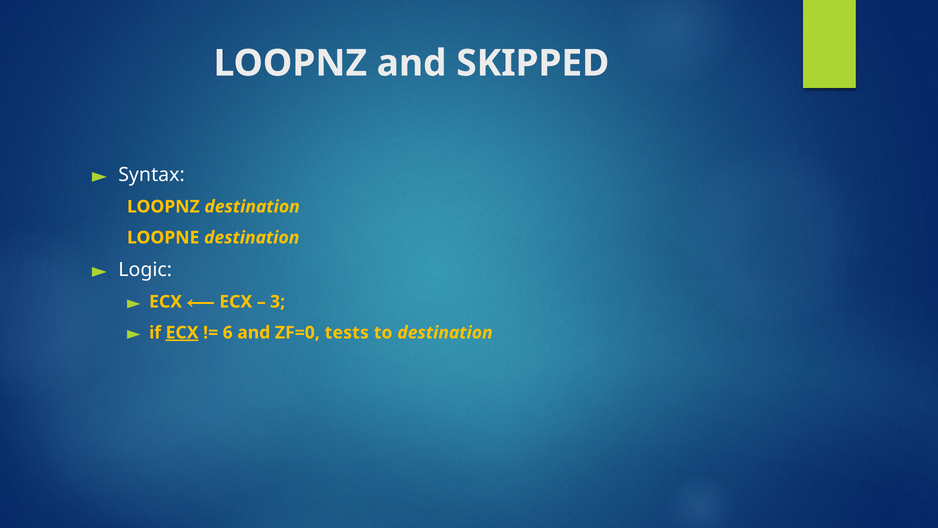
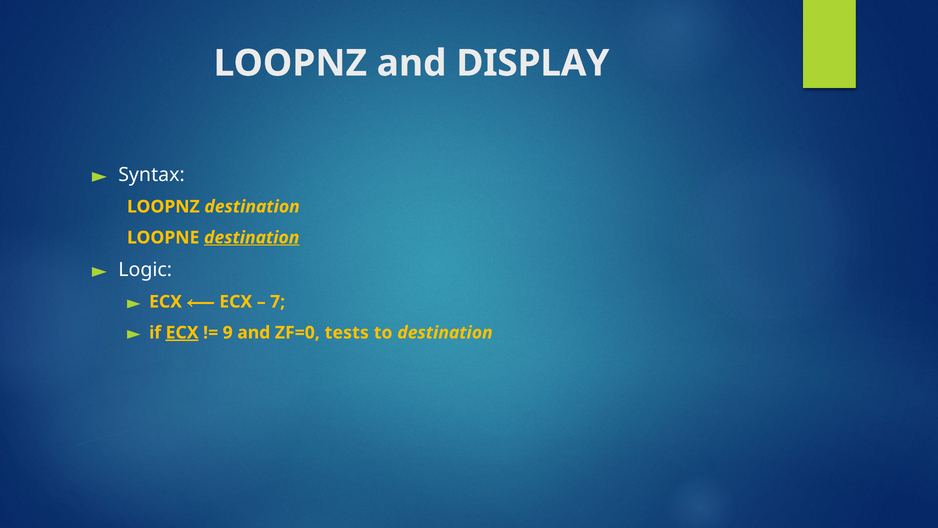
SKIPPED: SKIPPED -> DISPLAY (533, 63)
destination underline: none -> present (252, 237)
3: 3 -> 7 (278, 302)
6: 6 -> 9 (228, 332)
